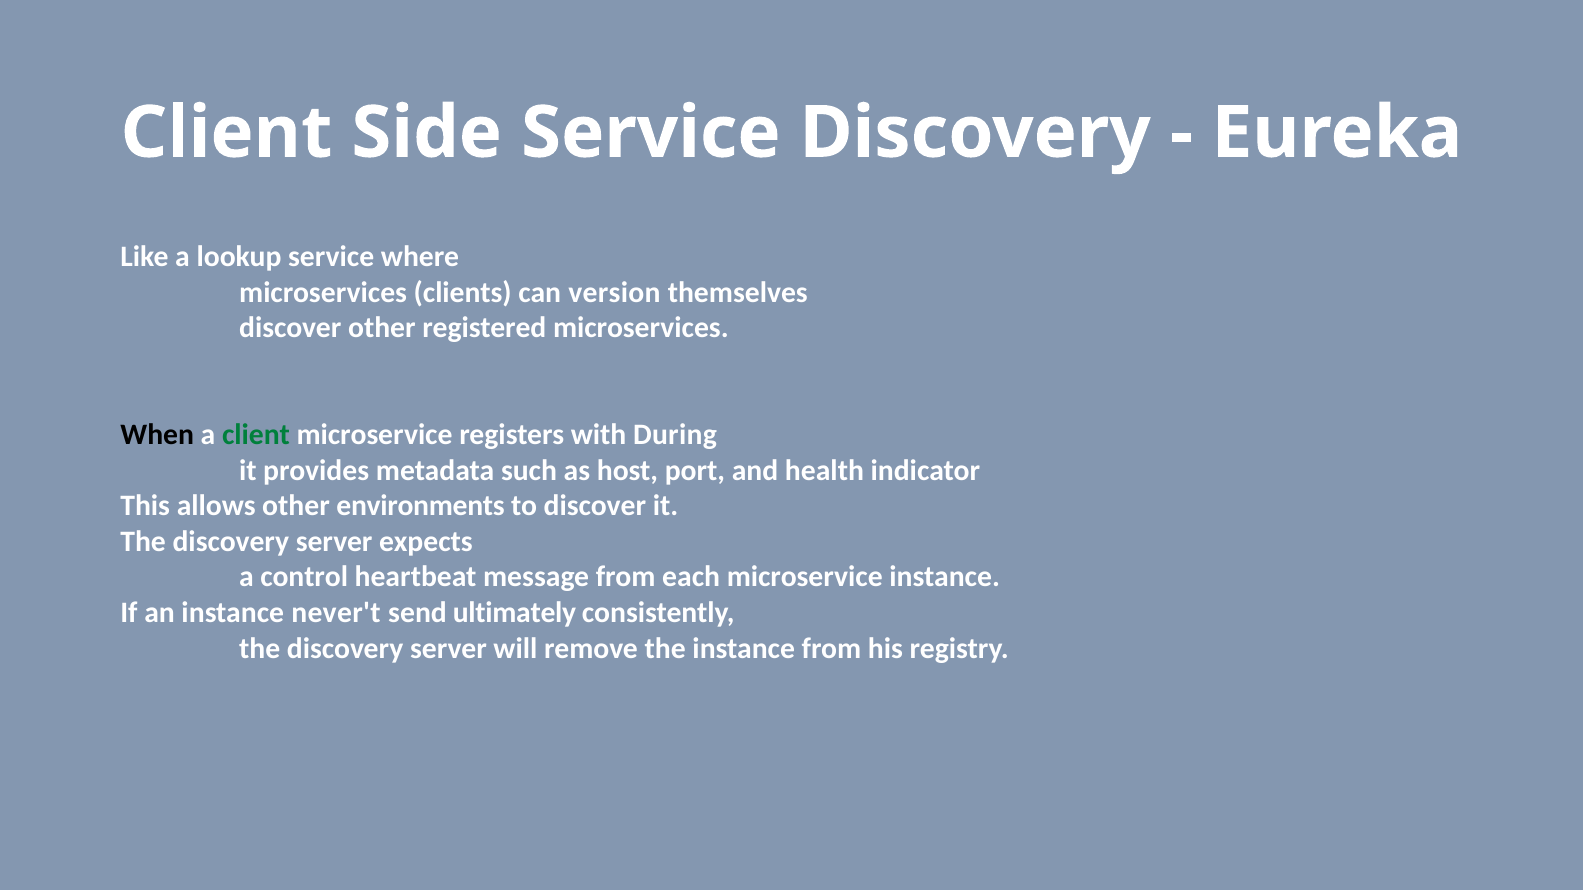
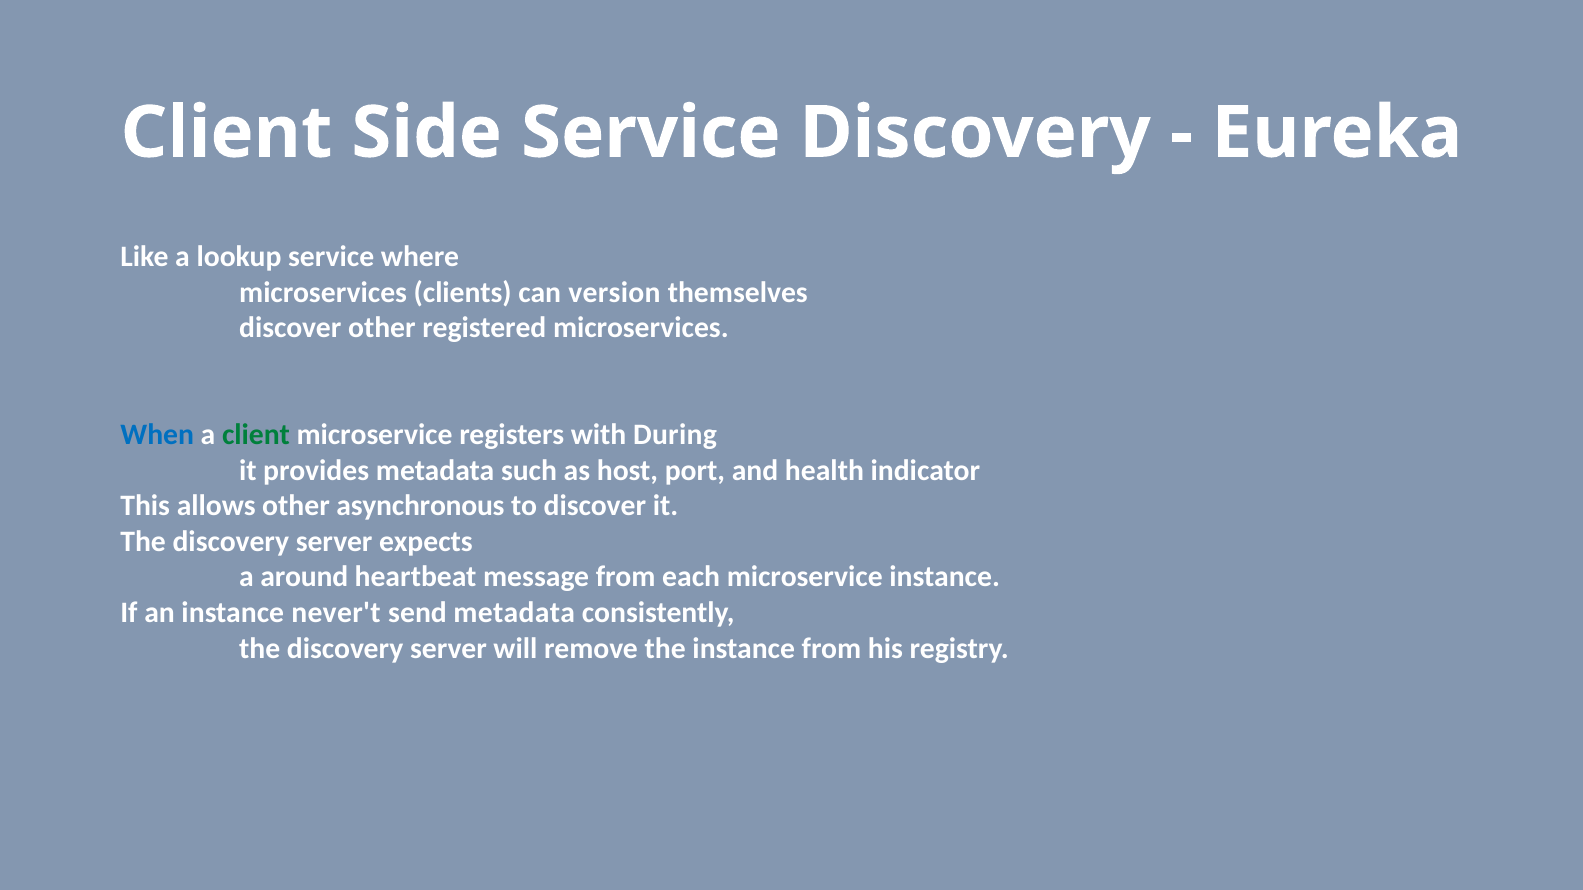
When colour: black -> blue (157, 435)
environments: environments -> asynchronous (421, 506)
control: control -> around (304, 577)
send ultimately: ultimately -> metadata (514, 613)
